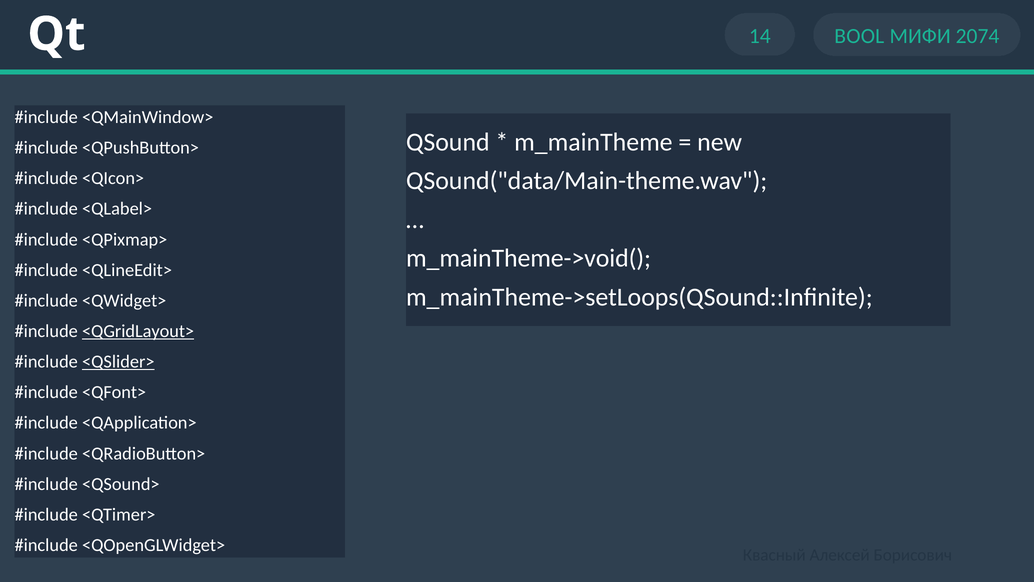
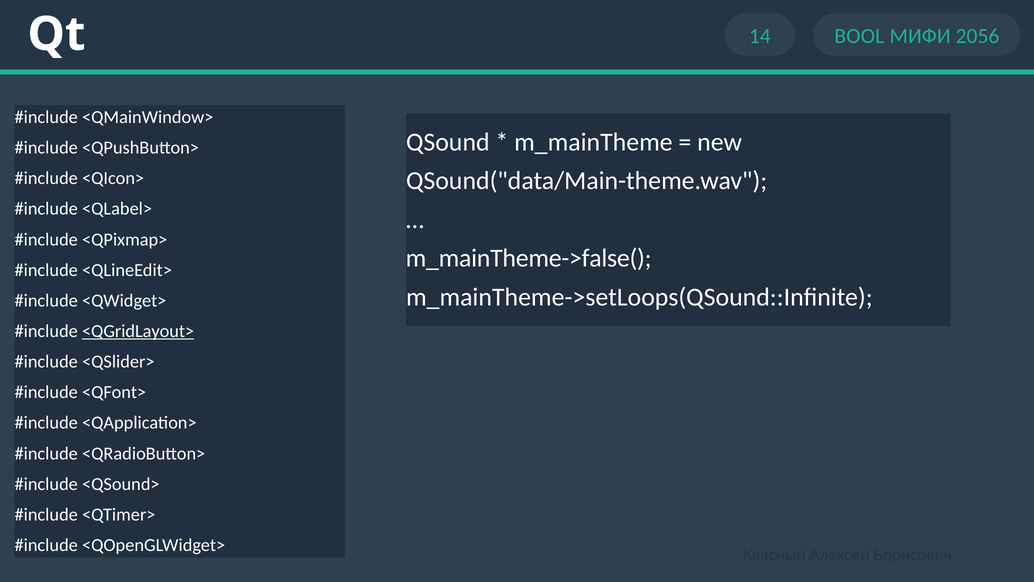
2074: 2074 -> 2056 (978, 36)
m_mainTheme->void(: m_mainTheme->void( -> m_mainTheme->false( (529, 258)
<QSlider> underline: present -> none (118, 362)
